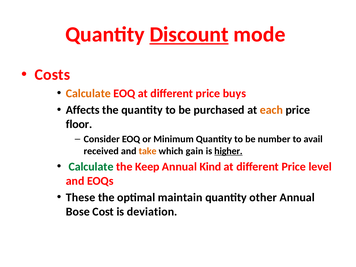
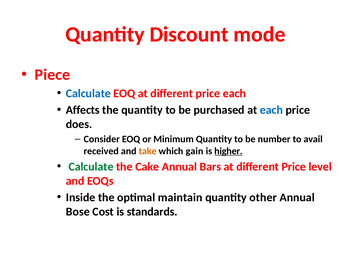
Discount underline: present -> none (189, 34)
Costs: Costs -> Piece (52, 75)
Calculate colour: orange -> blue (88, 93)
price buys: buys -> each (234, 93)
each colour: orange -> blue (271, 110)
floor: floor -> does (79, 124)
Keep: Keep -> Cake (147, 167)
Kind: Kind -> Bars (210, 167)
These: These -> Inside (81, 197)
deviation: deviation -> standards (152, 212)
